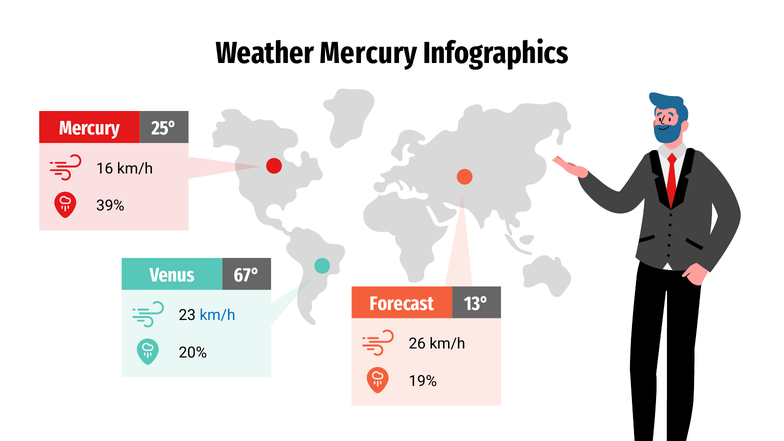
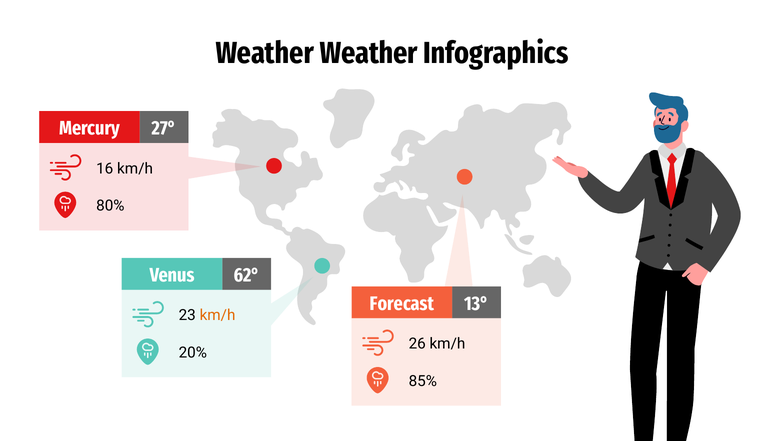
Weather Mercury: Mercury -> Weather (369, 53)
25°: 25° -> 27° (164, 128)
39%: 39% -> 80% (110, 206)
67°: 67° -> 62° (247, 275)
km/h colour: blue -> orange (218, 315)
19%: 19% -> 85% (423, 381)
